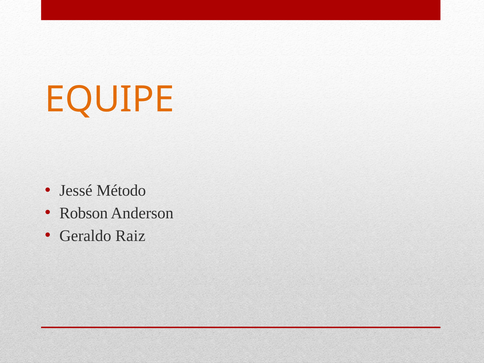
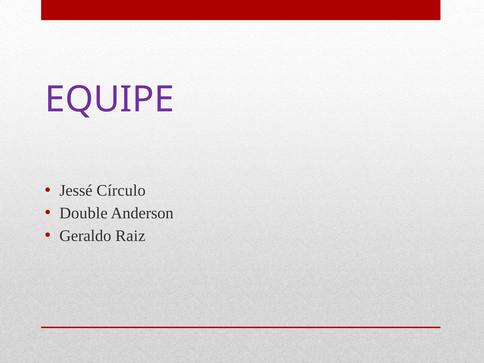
EQUIPE colour: orange -> purple (110, 100)
Método: Método -> Círculo (121, 191)
Robson: Robson -> Double (83, 213)
